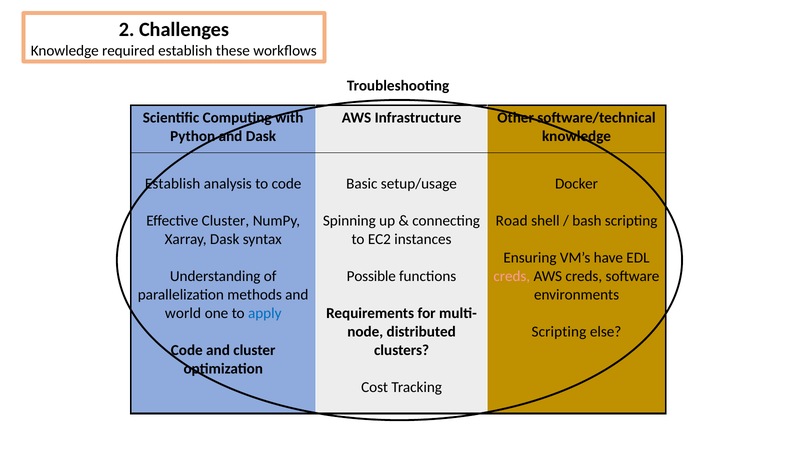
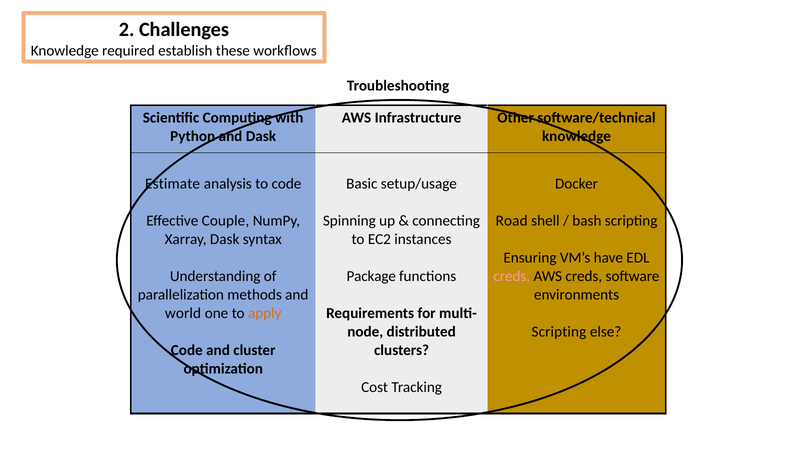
Establish: Establish -> Estimate (173, 184)
Effective Cluster: Cluster -> Couple (225, 221)
Possible: Possible -> Package (371, 276)
apply colour: blue -> orange (265, 313)
